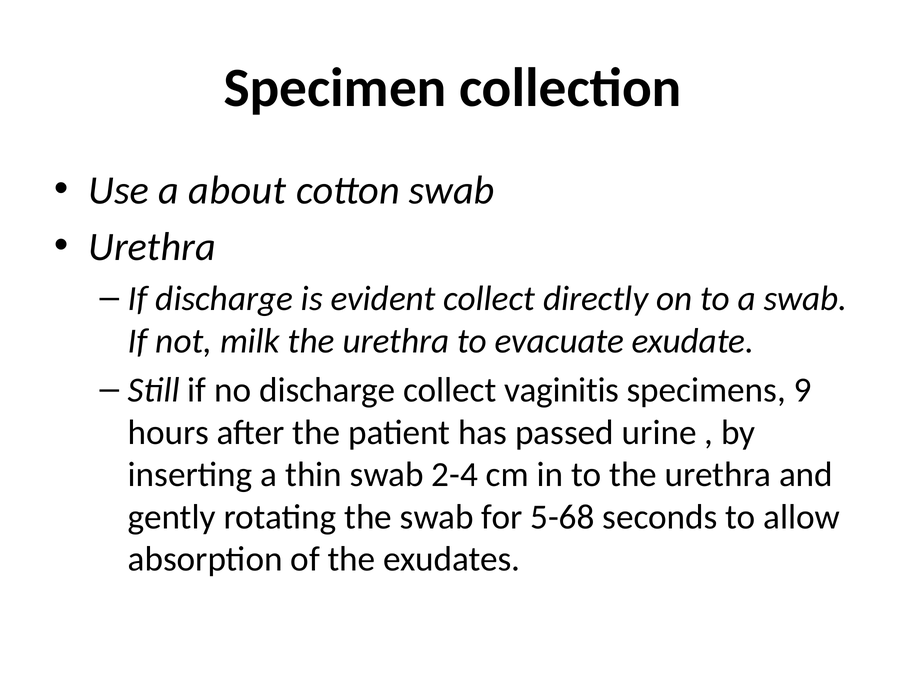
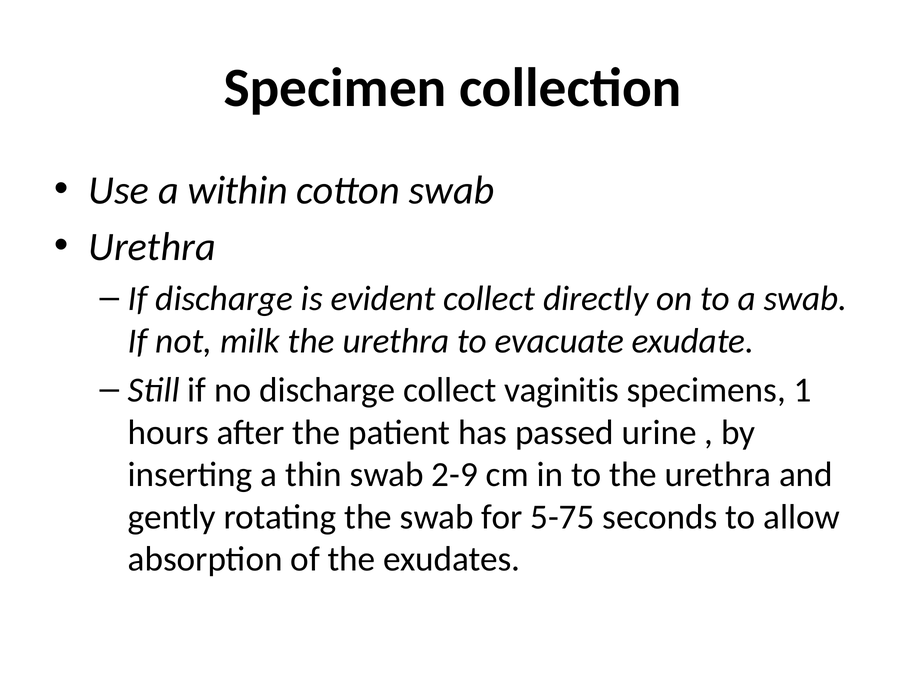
about: about -> within (238, 190)
9: 9 -> 1 (803, 390)
2-4: 2-4 -> 2-9 (455, 474)
5-68: 5-68 -> 5-75 (562, 517)
